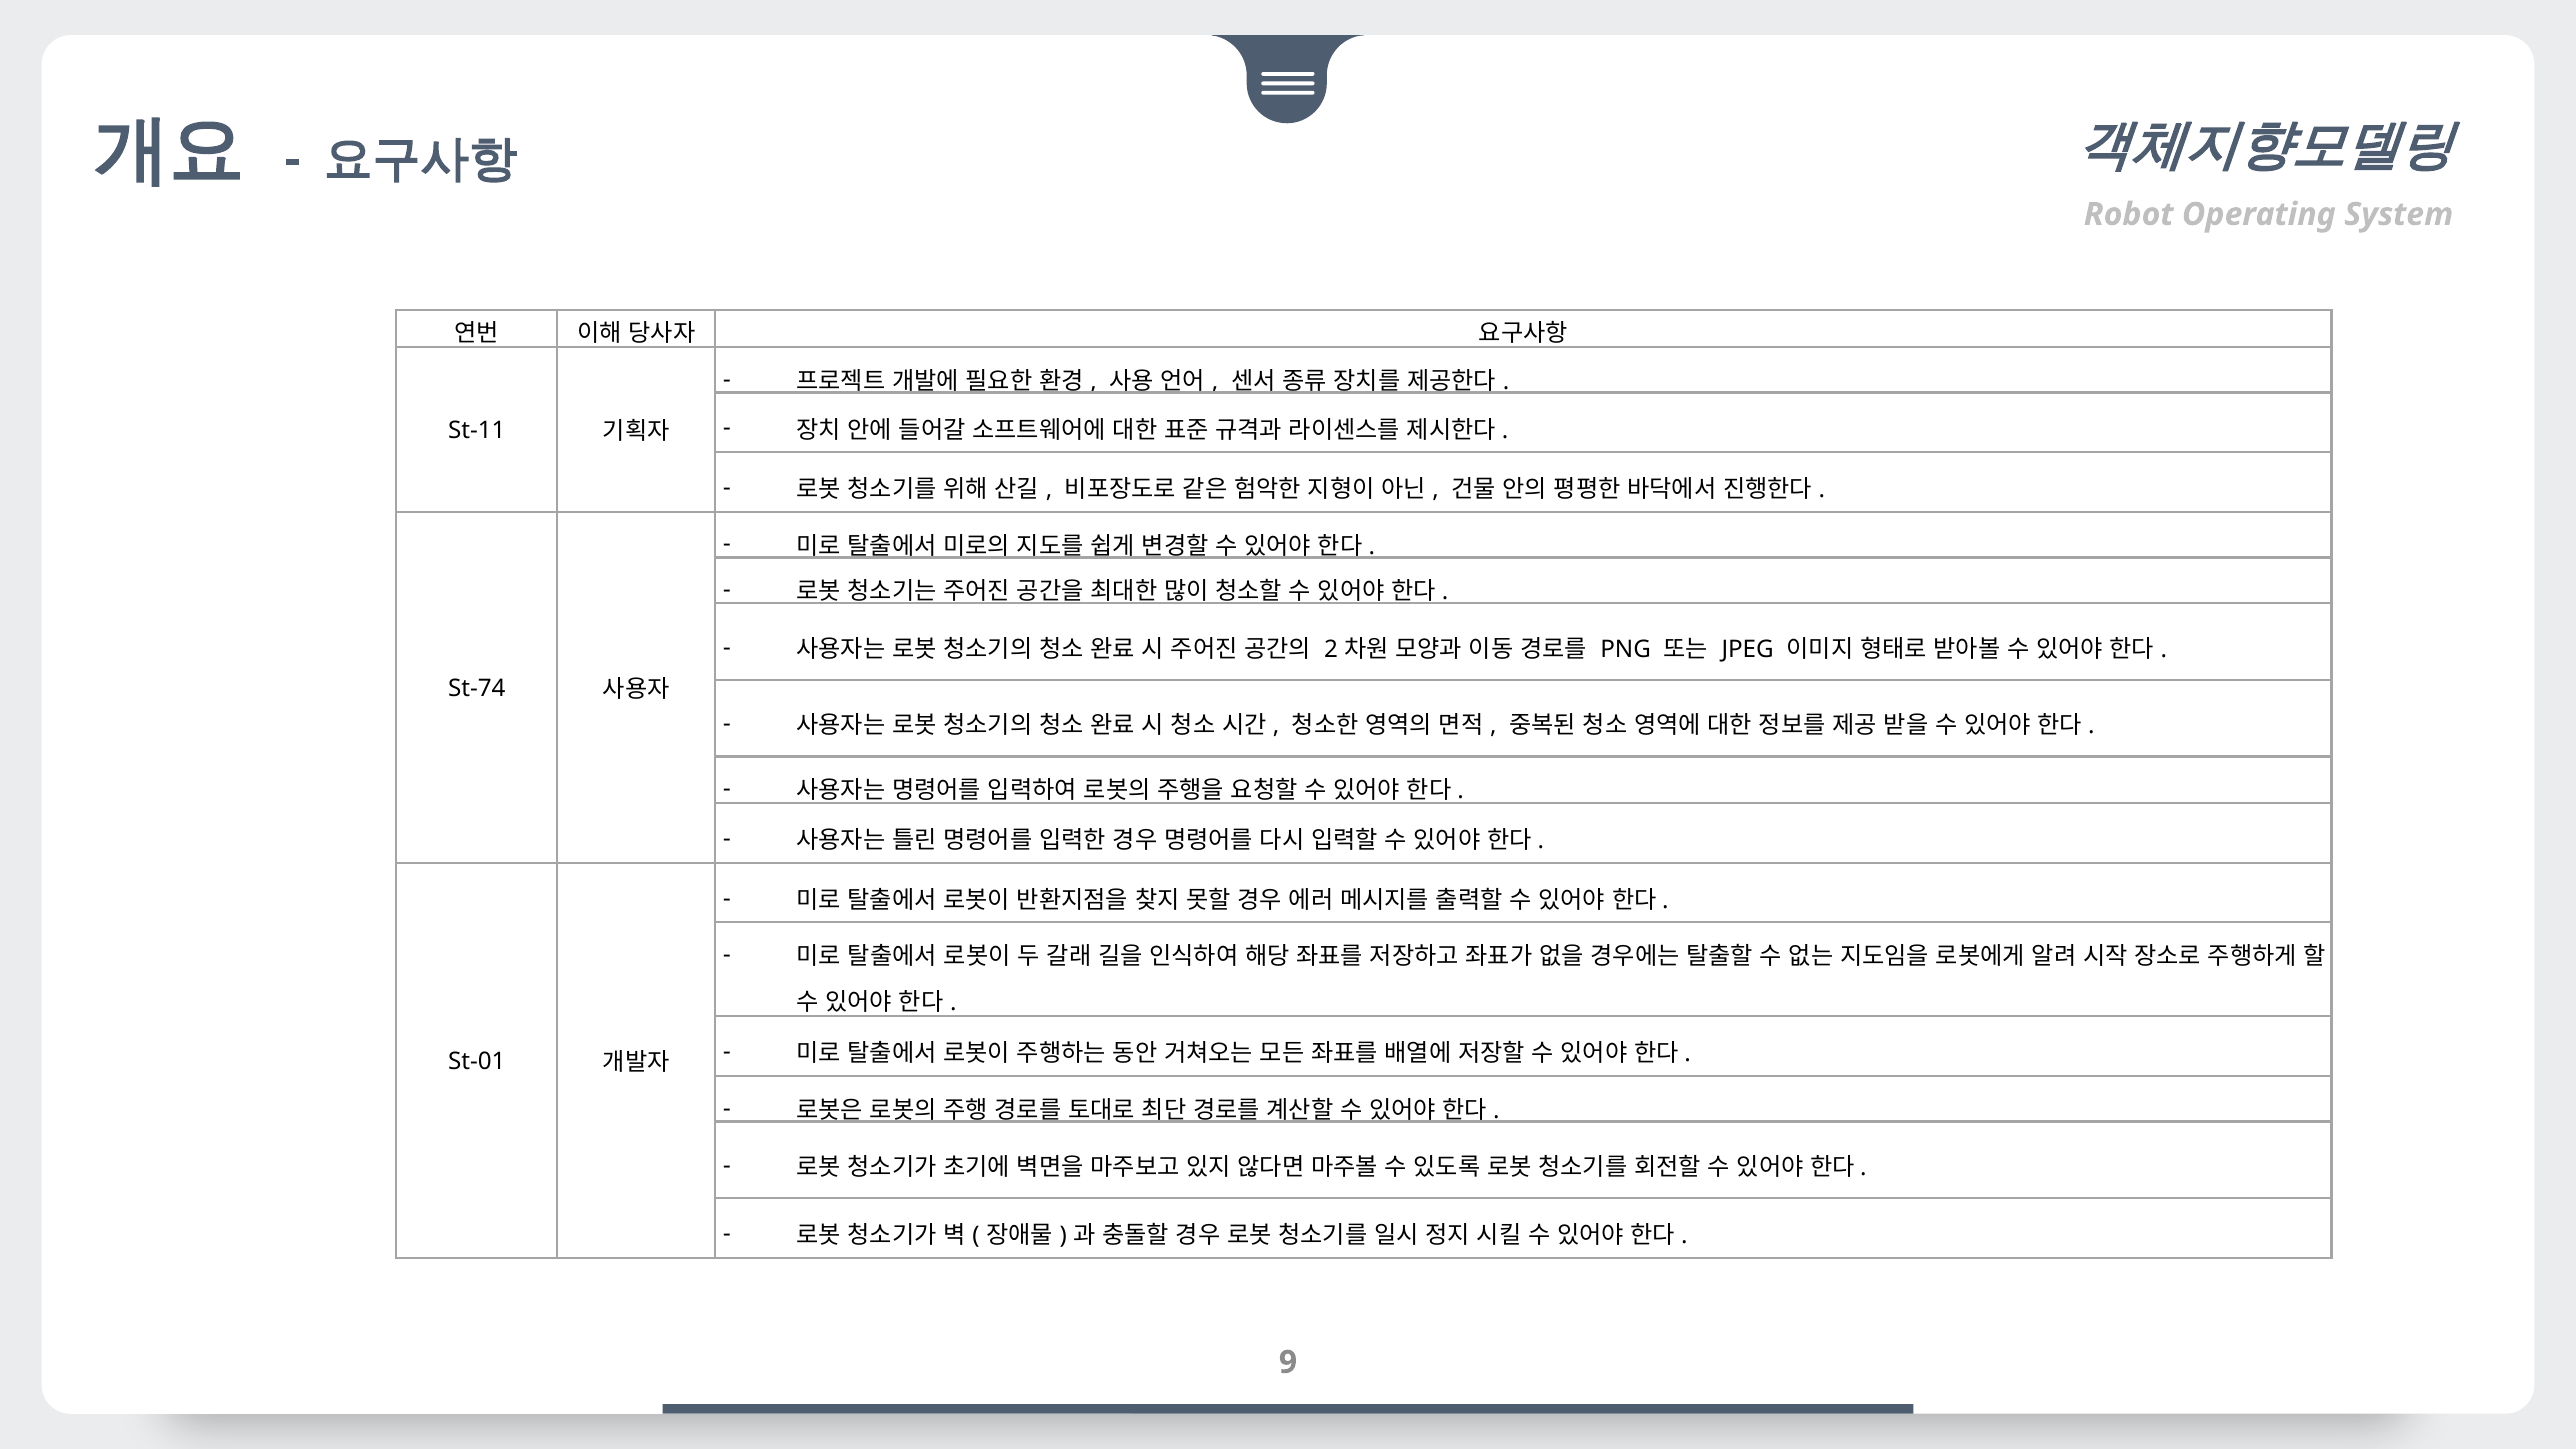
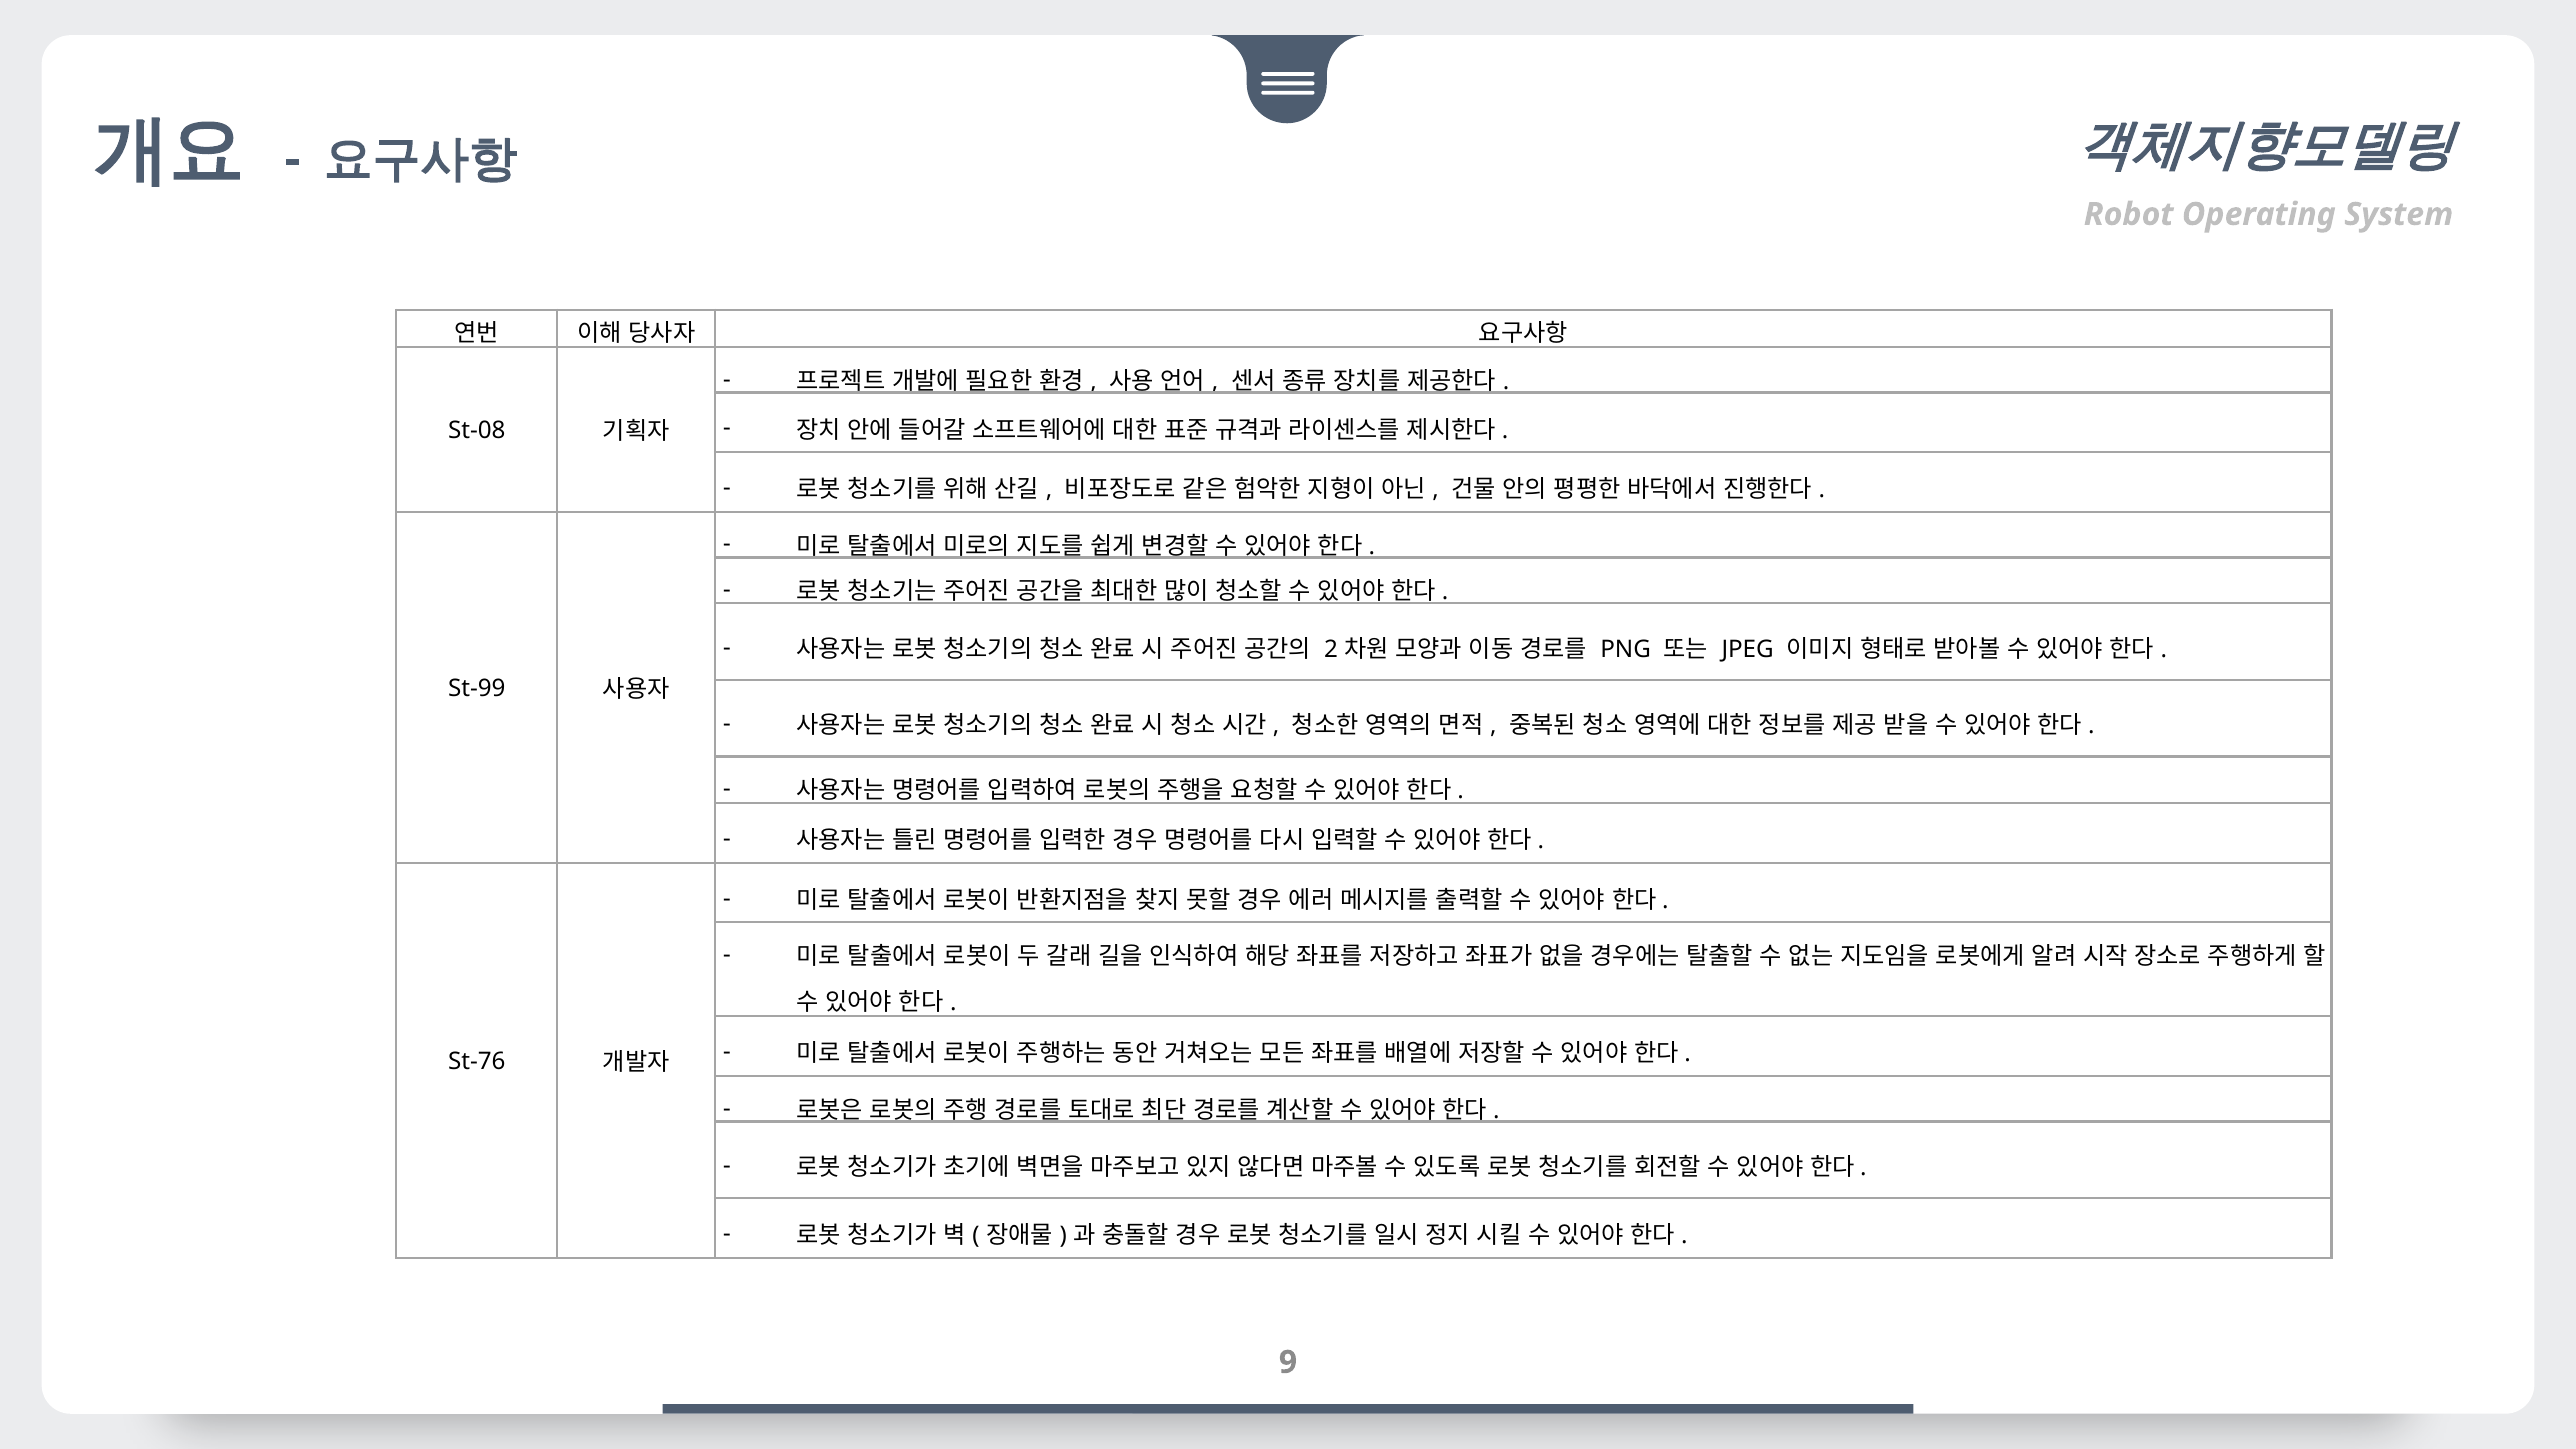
St-11: St-11 -> St-08 (477, 431)
St-74: St-74 -> St-99 (477, 689)
St-01: St-01 -> St-76 (477, 1062)
